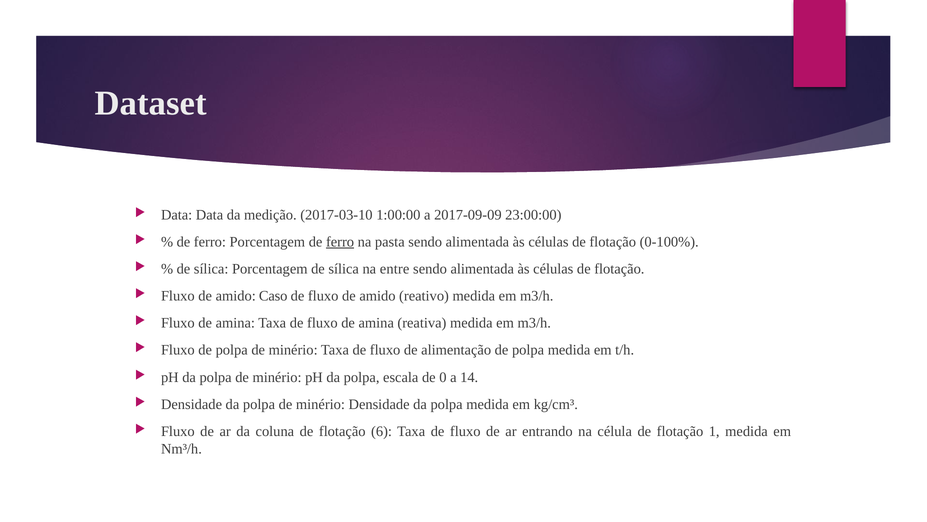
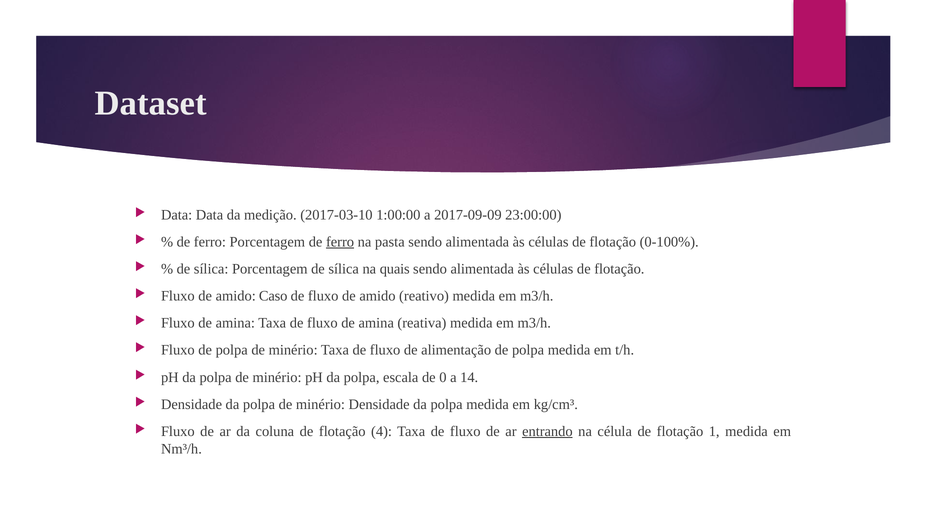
entre: entre -> quais (395, 269)
6: 6 -> 4 (382, 431)
entrando underline: none -> present (547, 431)
